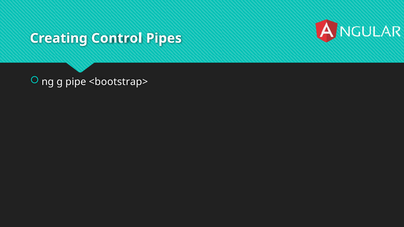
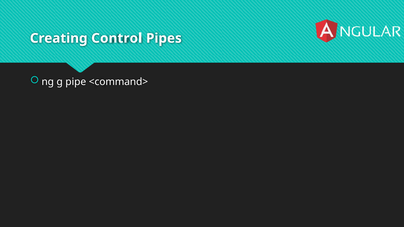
<bootstrap>: <bootstrap> -> <command> (118, 82)
